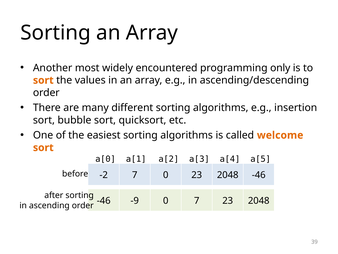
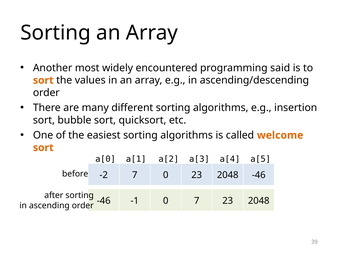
only: only -> said (280, 68)
-9: -9 -> -1 (135, 200)
